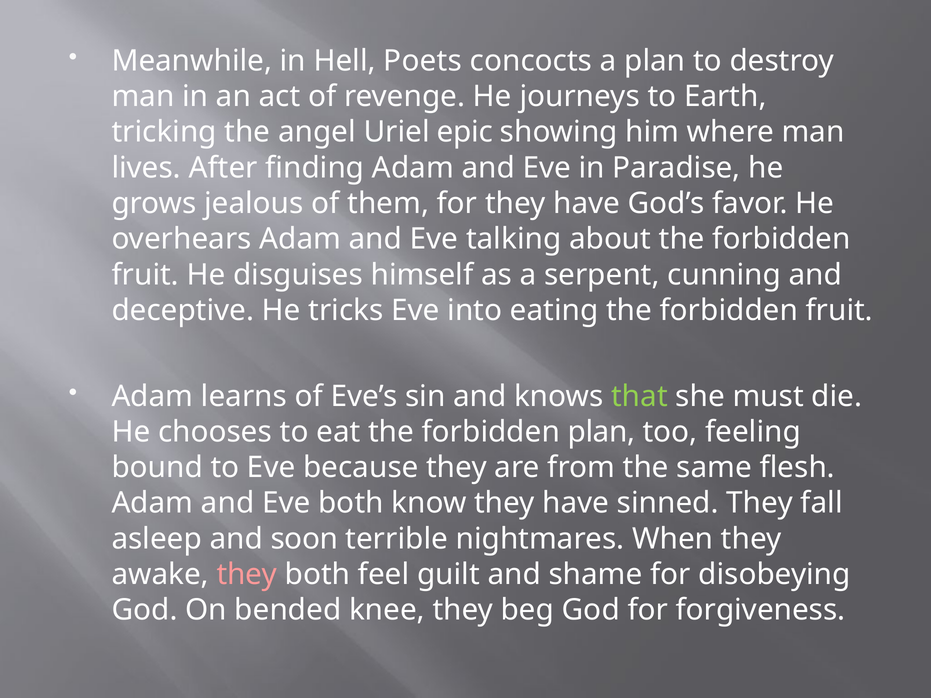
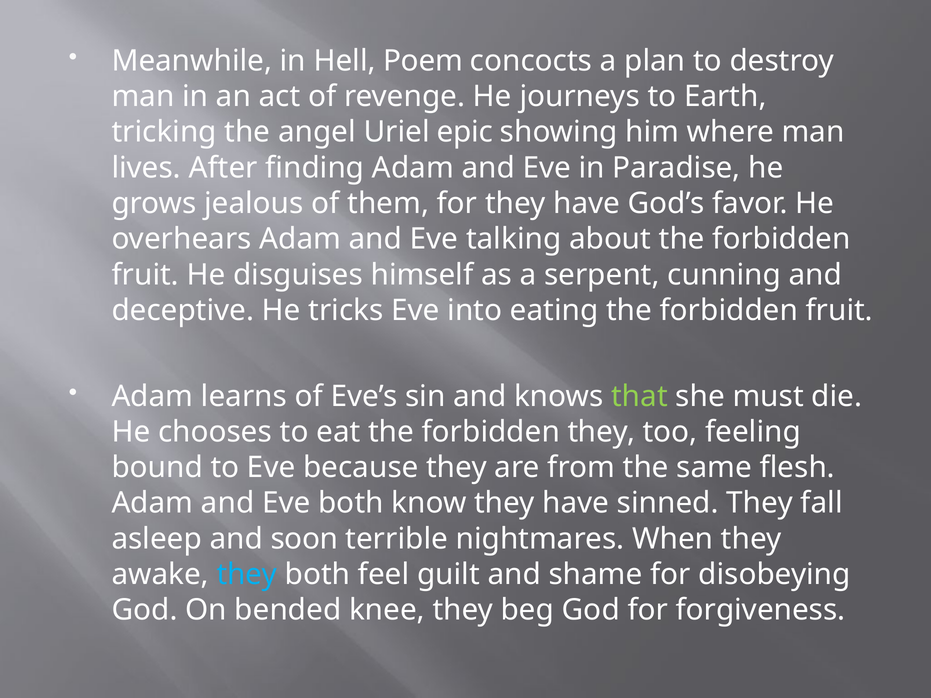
Poets: Poets -> Poem (423, 61)
forbidden plan: plan -> they (601, 432)
they colour: pink -> light blue (247, 575)
